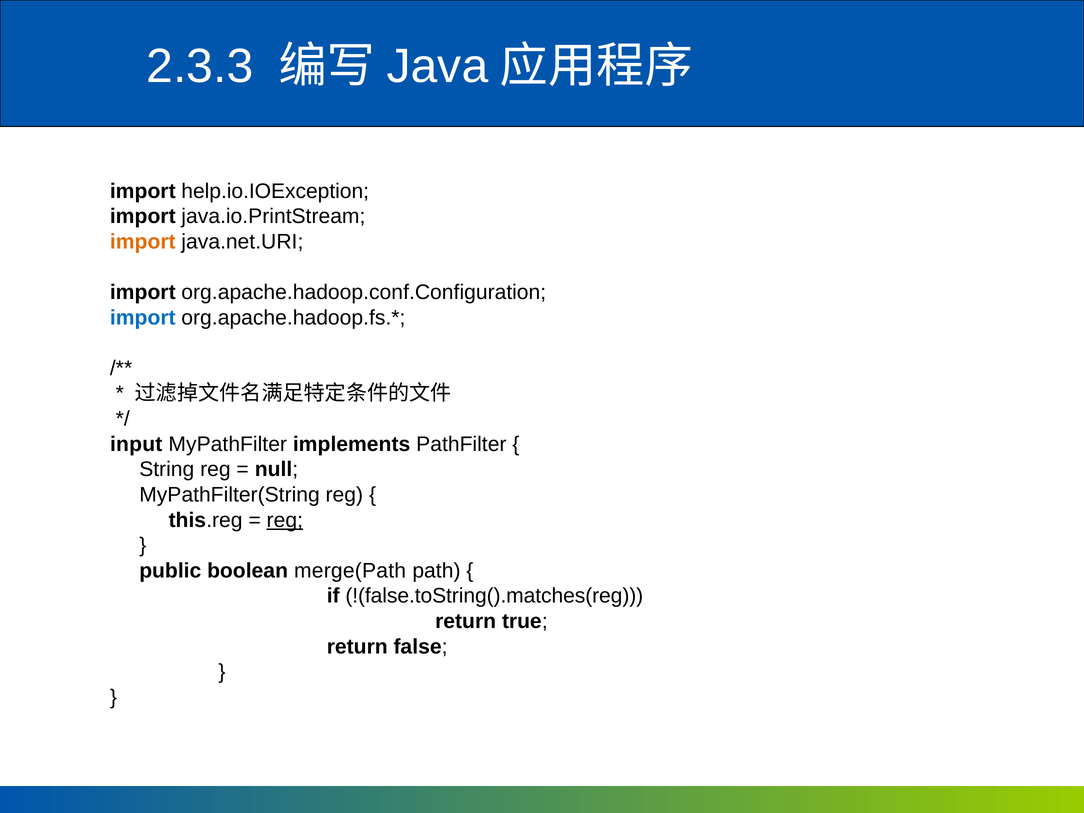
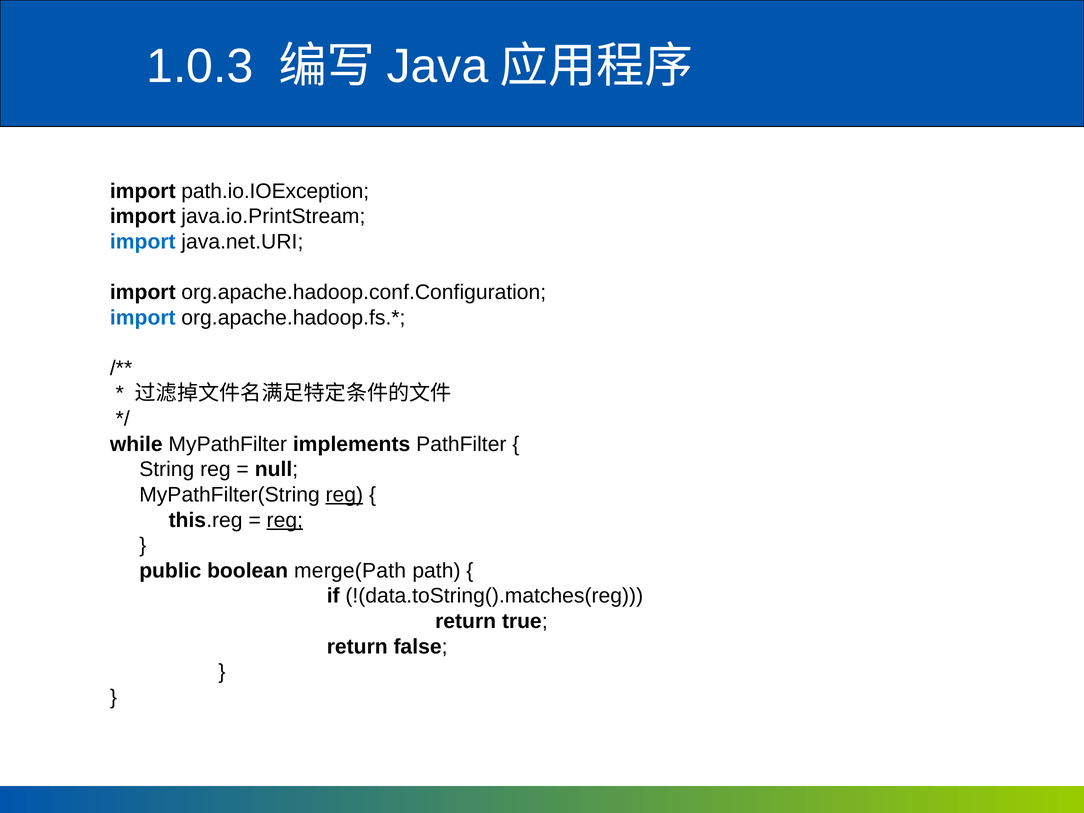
2.3.3: 2.3.3 -> 1.0.3 (200, 67)
help.io.IOException: help.io.IOException -> path.io.IOException (275, 191)
import colour: orange -> blue (143, 242)
input: input -> while (136, 444)
reg underline: none -> present (344, 495)
!(false.toString().matches(reg: !(false.toString().matches(reg -> !(data.toString().matches(reg (494, 596)
